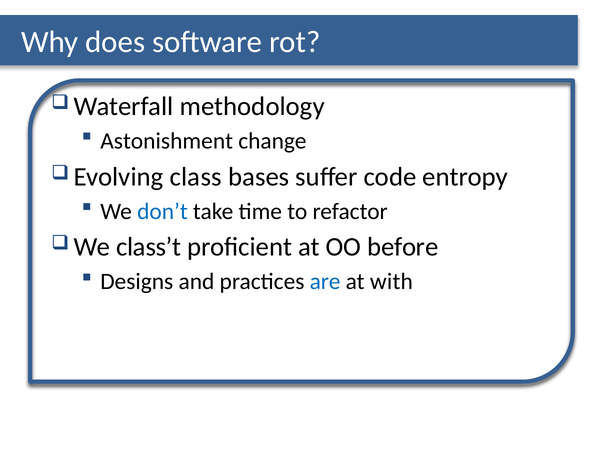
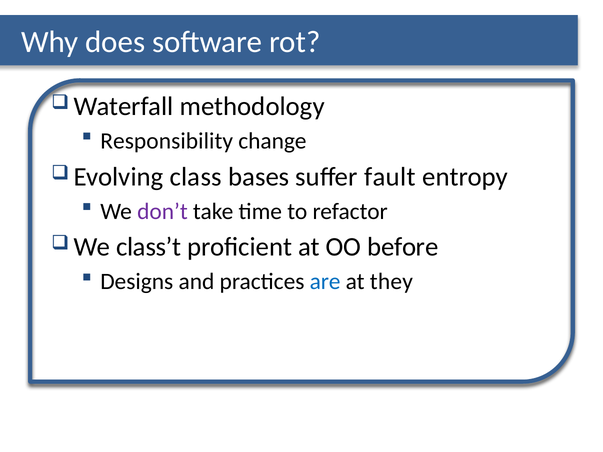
Astonishment: Astonishment -> Responsibility (167, 141)
code: code -> fault (390, 177)
don’t colour: blue -> purple (162, 211)
with: with -> they (391, 282)
